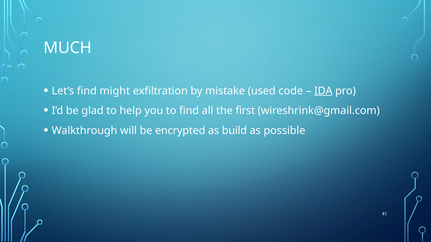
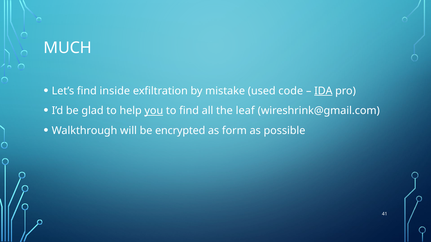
might: might -> inside (115, 91)
you underline: none -> present (154, 111)
first: first -> leaf (245, 111)
build: build -> form (234, 131)
